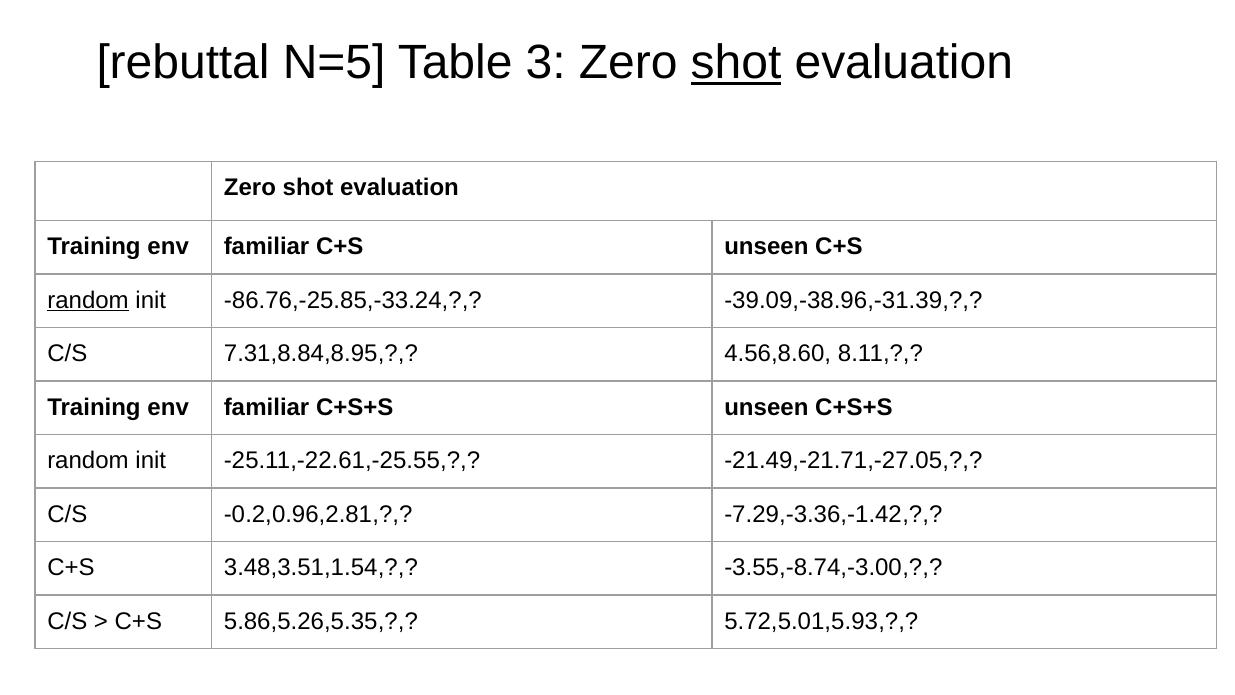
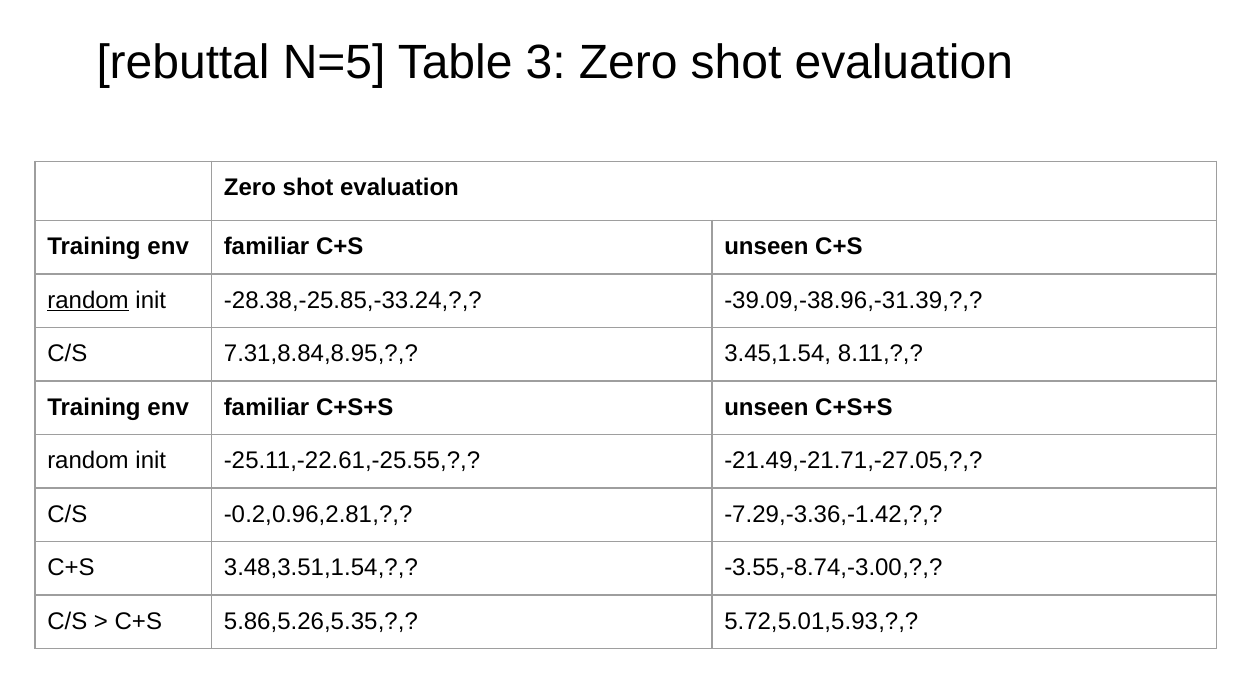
shot underline: present -> none (736, 63)
-86.76,-25.85,-33.24: -86.76,-25.85,-33.24 -> -28.38,-25.85,-33.24 (353, 300)
4.56,8.60: 4.56,8.60 -> 3.45,1.54 (778, 354)
